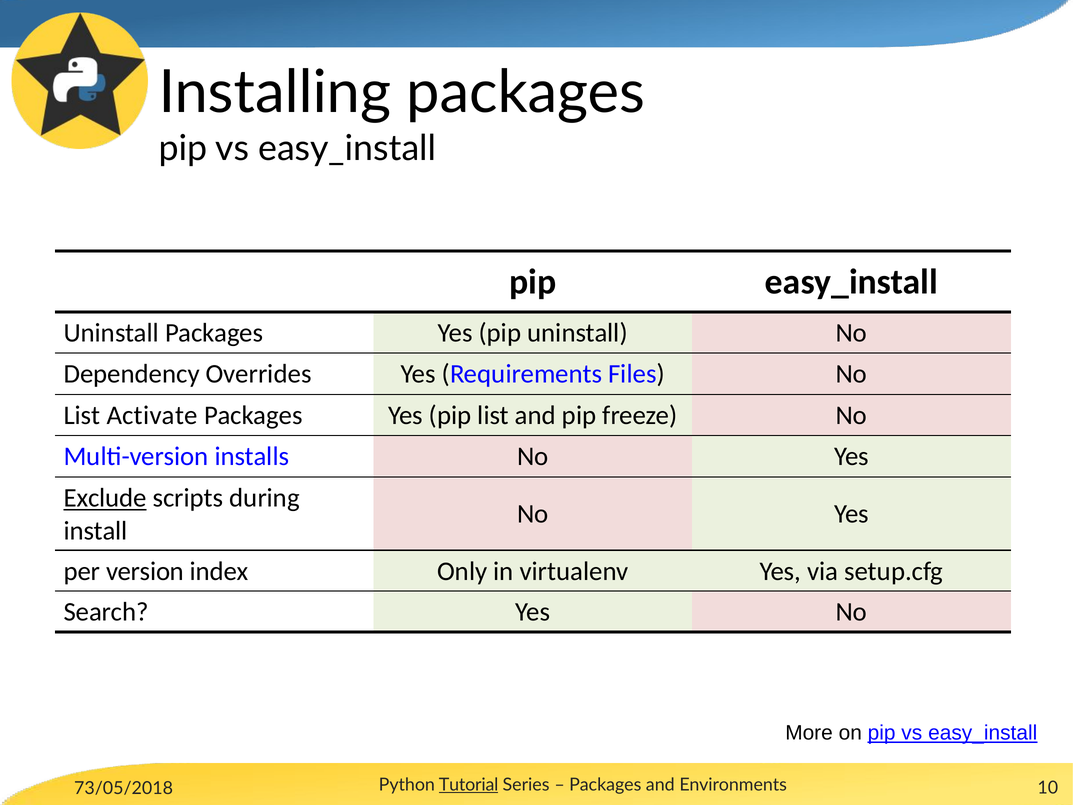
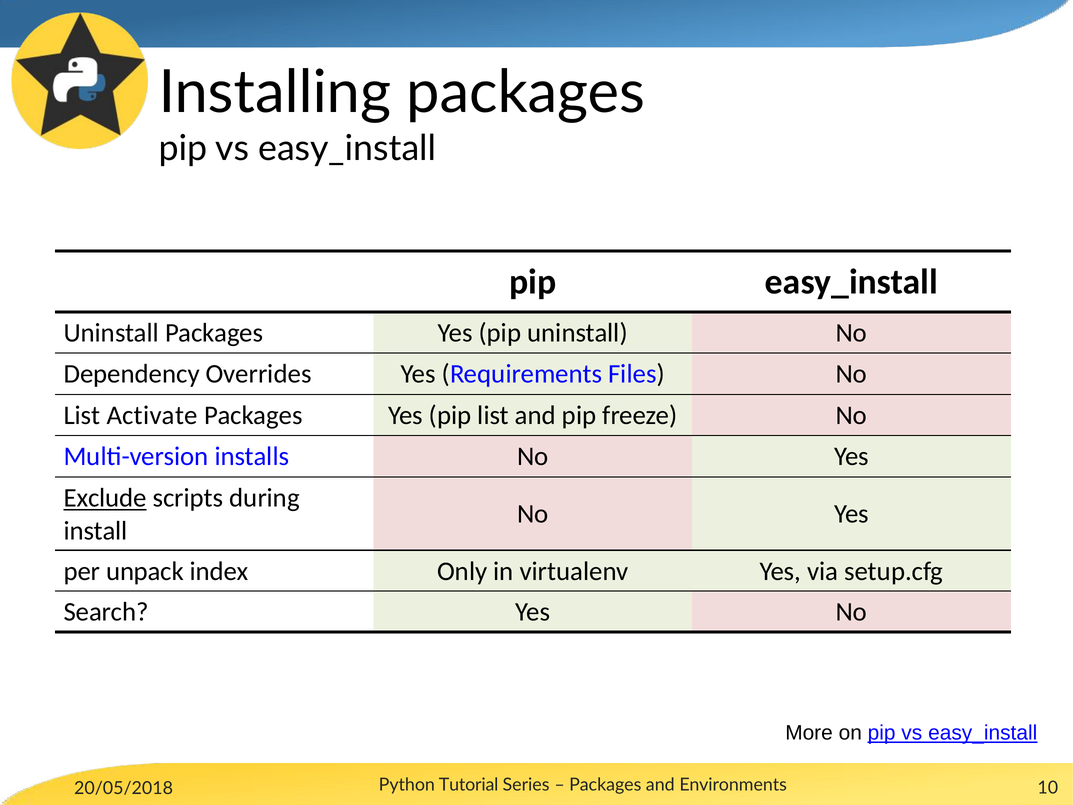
version: version -> unpack (145, 571)
73/05/2018: 73/05/2018 -> 20/05/2018 (124, 788)
Tutorial underline: present -> none (469, 785)
